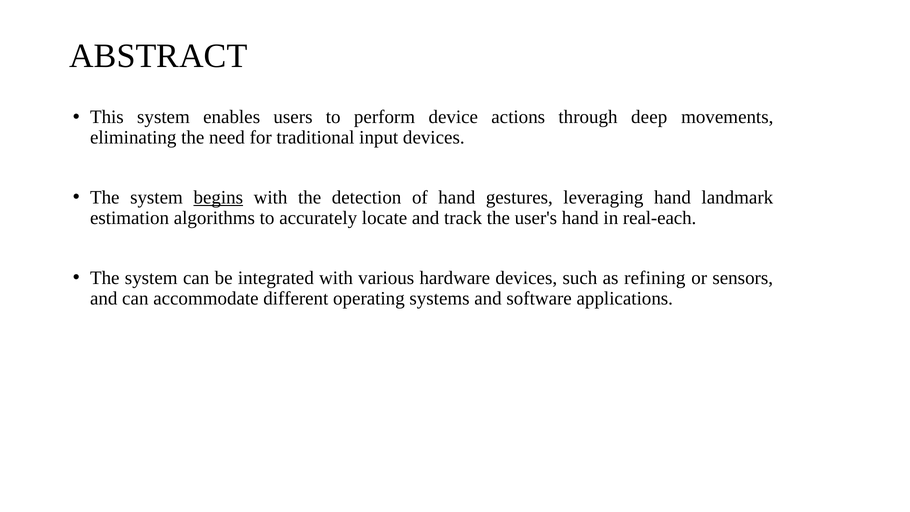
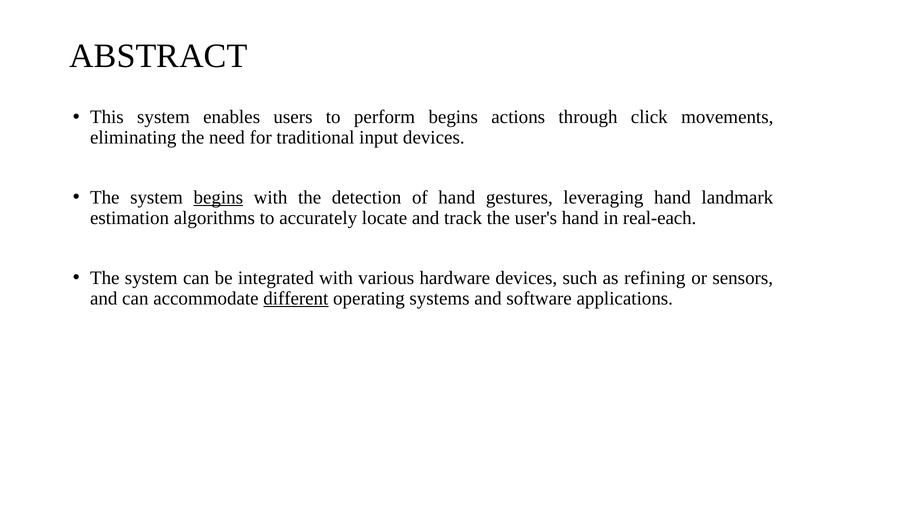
perform device: device -> begins (453, 117)
deep: deep -> click (649, 117)
different underline: none -> present (296, 298)
